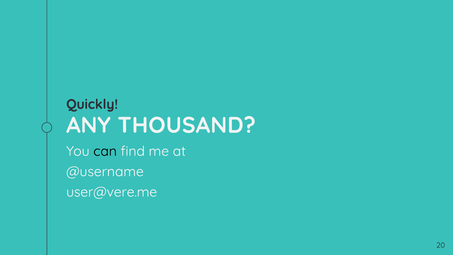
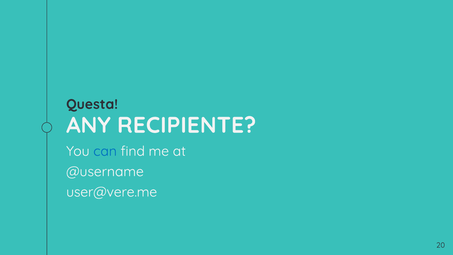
Quickly: Quickly -> Questa (92, 104)
THOUSAND: THOUSAND -> RECIPIENTE (187, 125)
can colour: black -> blue (105, 151)
